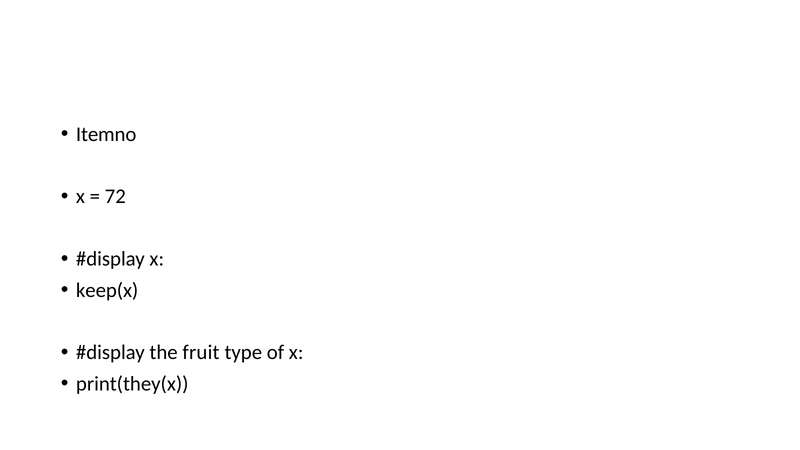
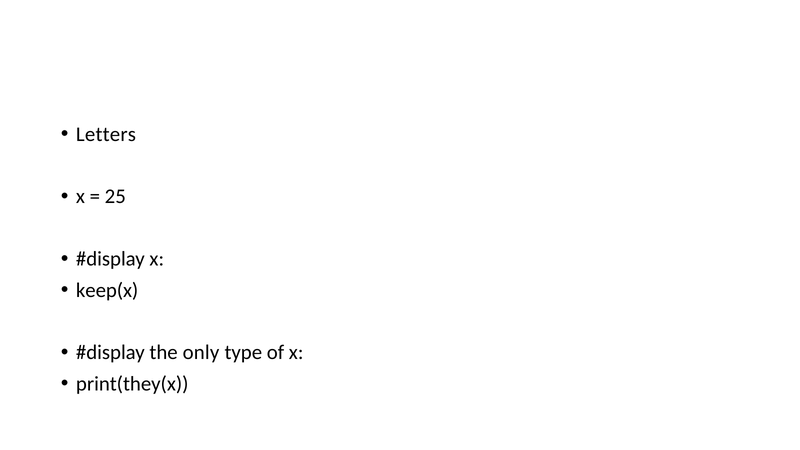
Itemno: Itemno -> Letters (106, 134)
72: 72 -> 25 (115, 197)
fruit: fruit -> only (201, 353)
